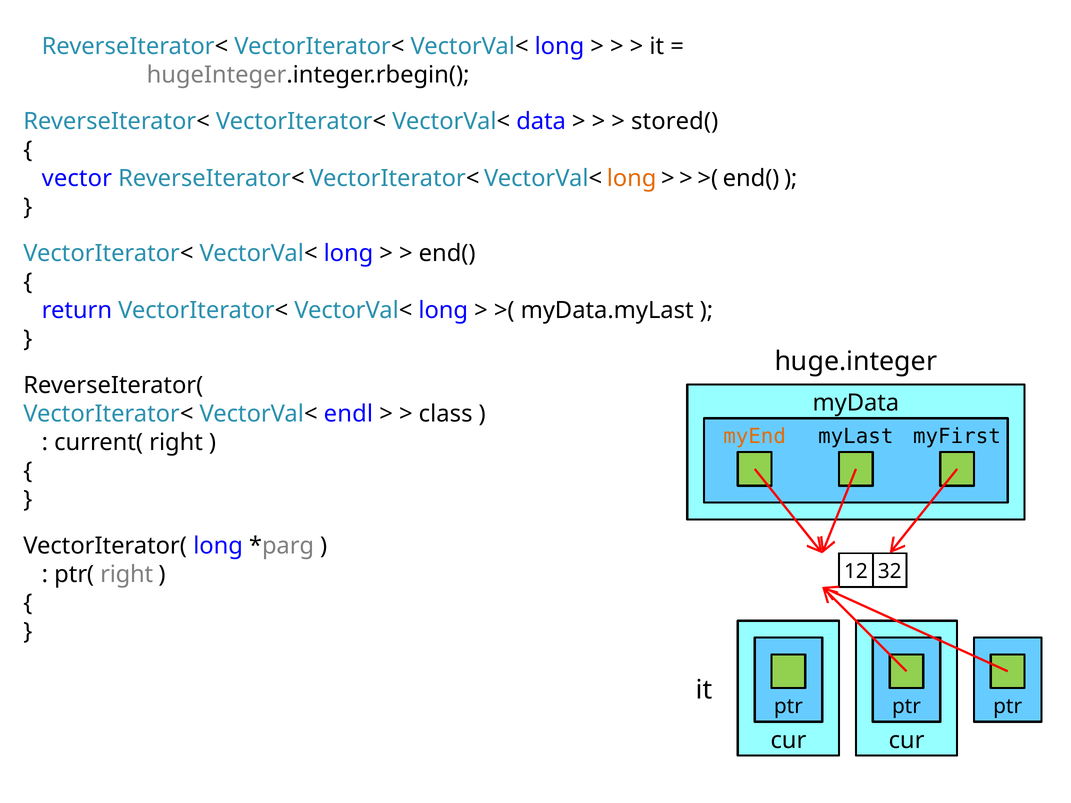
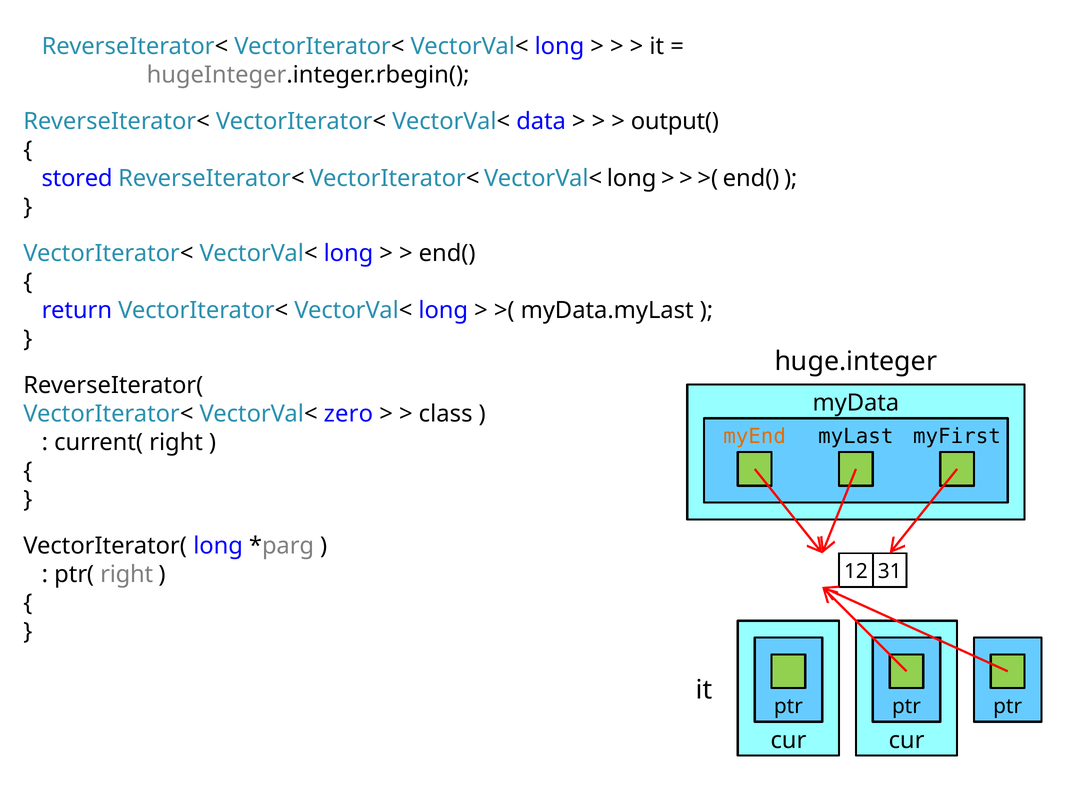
stored(: stored( -> output( (675, 121)
vector: vector -> stored (77, 179)
long colour: orange -> black (632, 179)
endl: endl -> zero (348, 414)
32: 32 -> 31 (890, 572)
